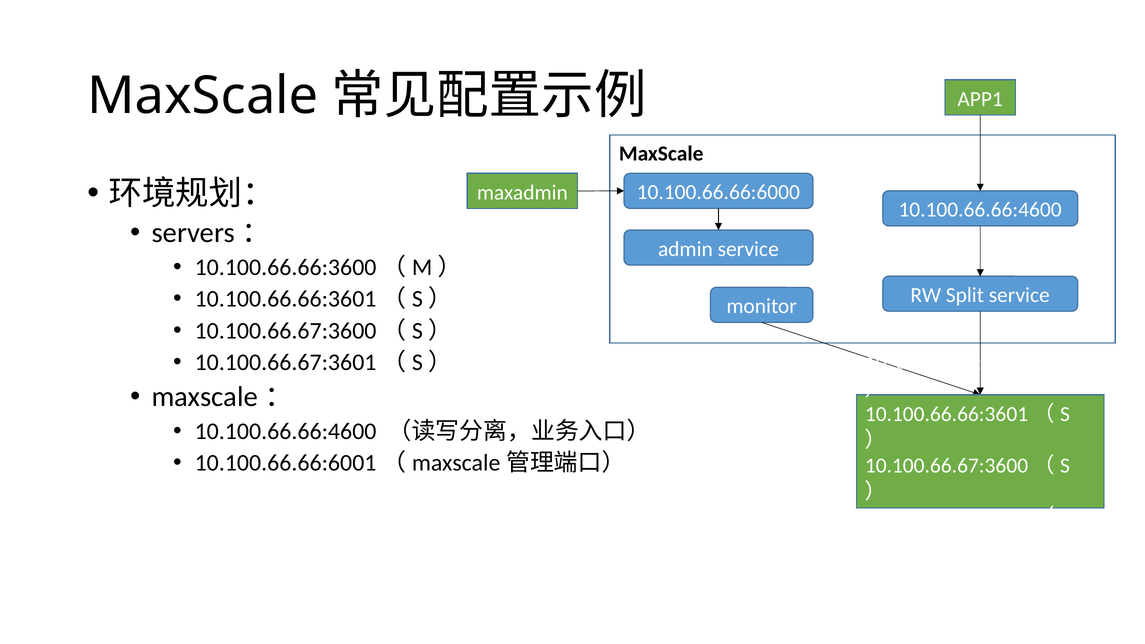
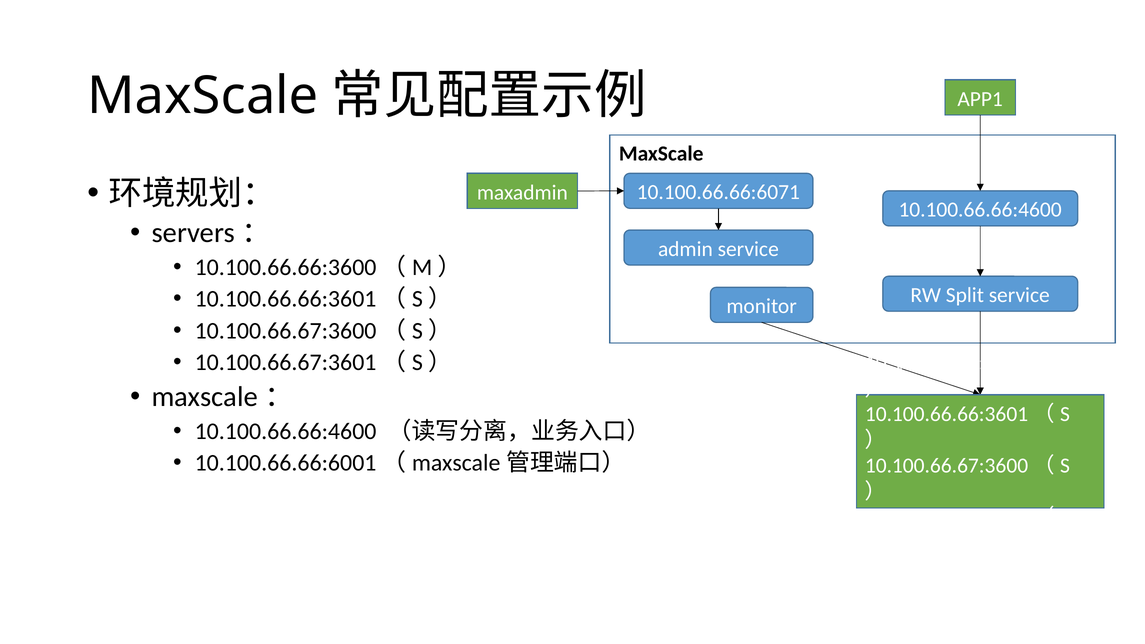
10.100.66.66:6000: 10.100.66.66:6000 -> 10.100.66.66:6071 (718, 192)
